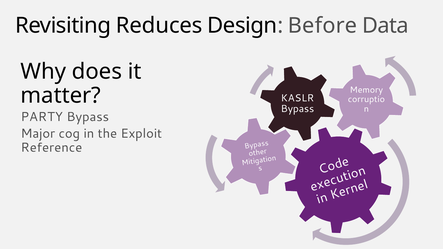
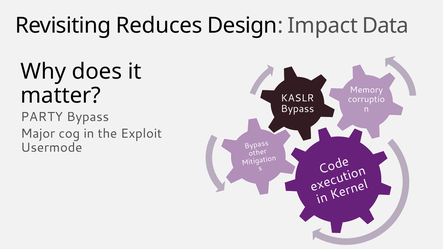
Before: Before -> Impact (323, 26)
Reference: Reference -> Usermode (51, 148)
